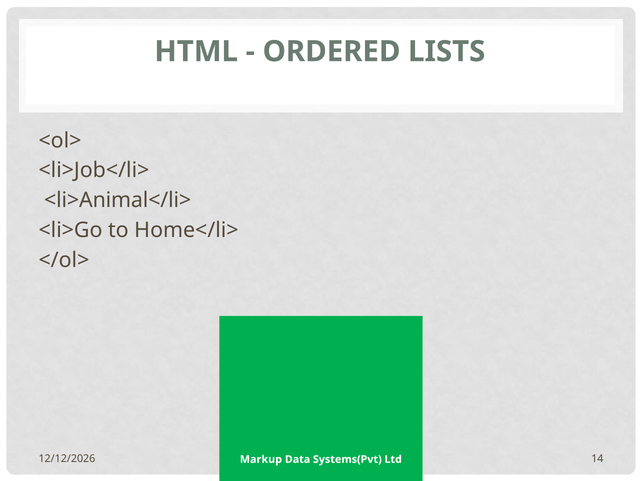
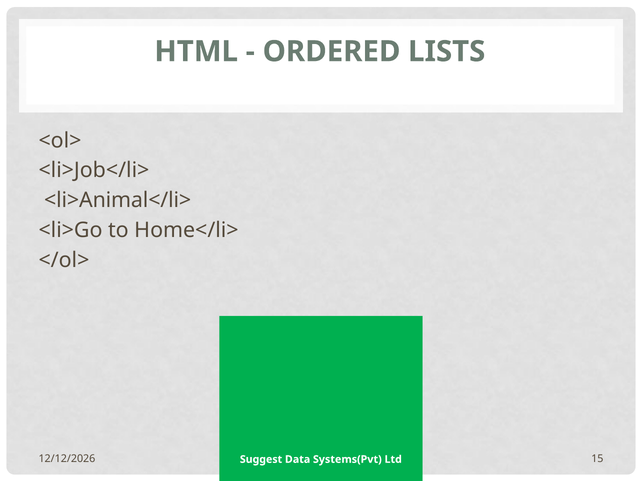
14: 14 -> 15 (597, 459)
Markup: Markup -> Suggest (261, 460)
